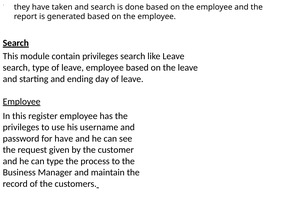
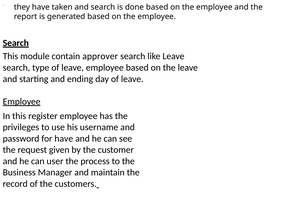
contain privileges: privileges -> approver (100, 56)
can type: type -> user (55, 161)
